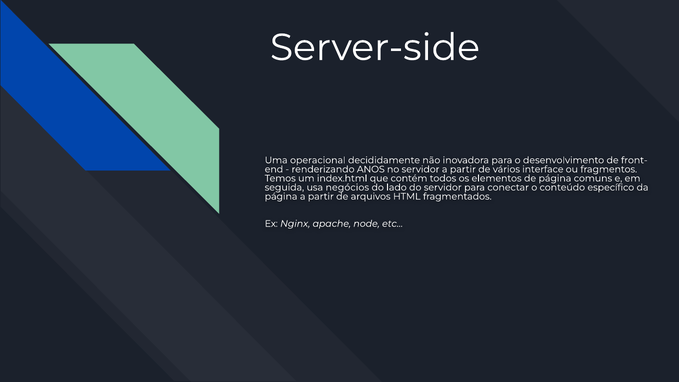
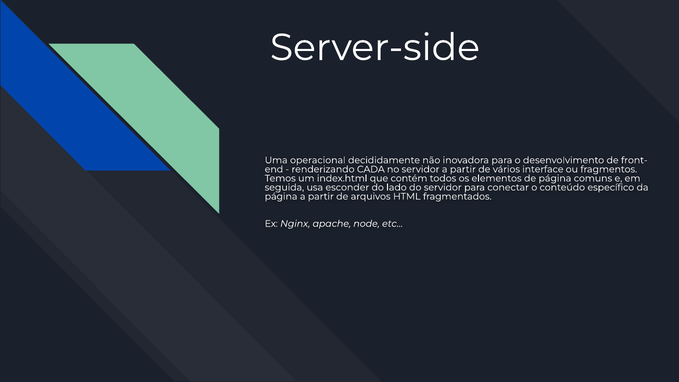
ANOS: ANOS -> CADA (371, 169)
negócios: negócios -> esconder (347, 187)
